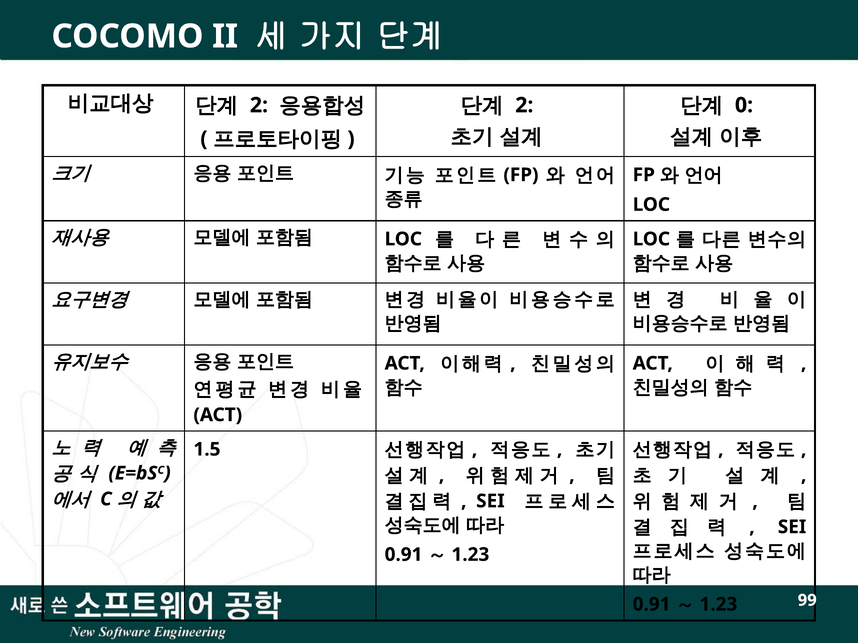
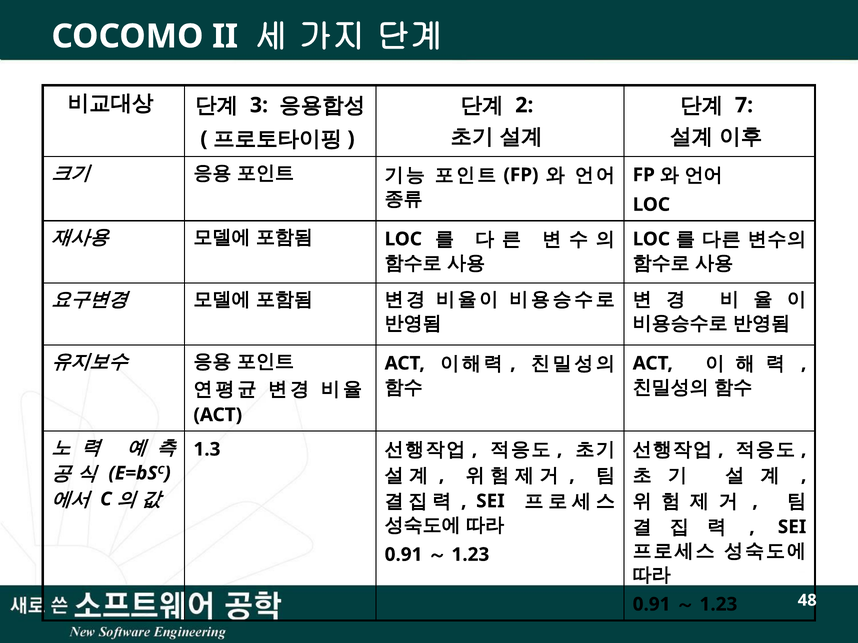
2: 2 -> 3 (259, 105)
0: 0 -> 7 (744, 105)
1.5: 1.5 -> 1.3 (207, 450)
99: 99 -> 48 (807, 601)
